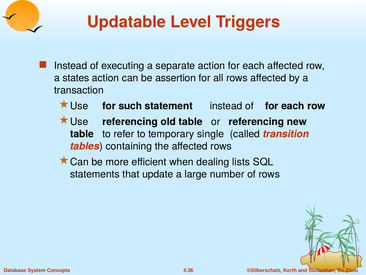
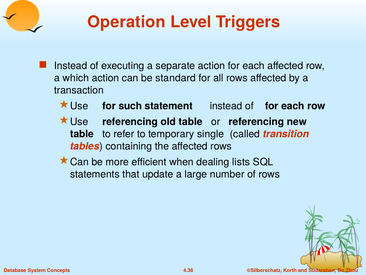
Updatable: Updatable -> Operation (126, 22)
states: states -> which (76, 78)
assertion: assertion -> standard (176, 78)
